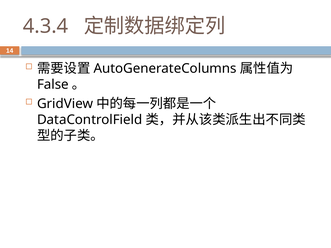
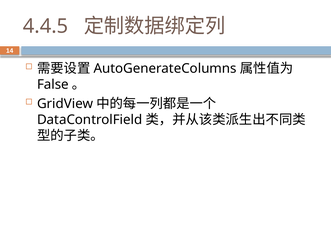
4.3.4: 4.3.4 -> 4.4.5 (46, 26)
